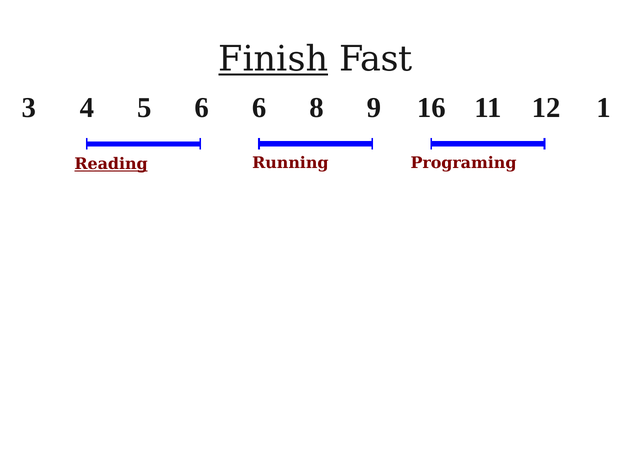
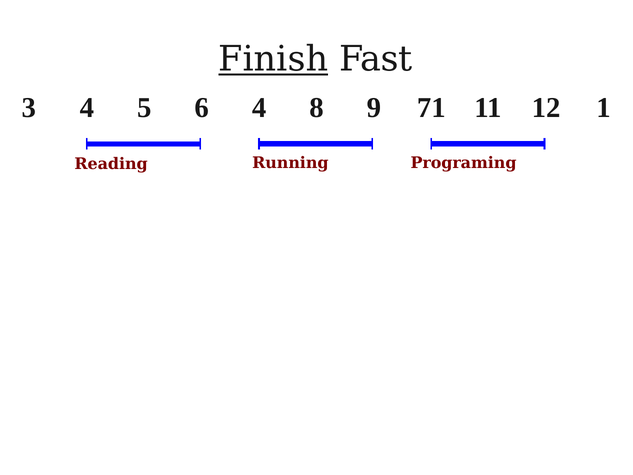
6 6: 6 -> 4 (259, 108)
16: 16 -> 71 (431, 108)
Reading underline: present -> none (111, 164)
